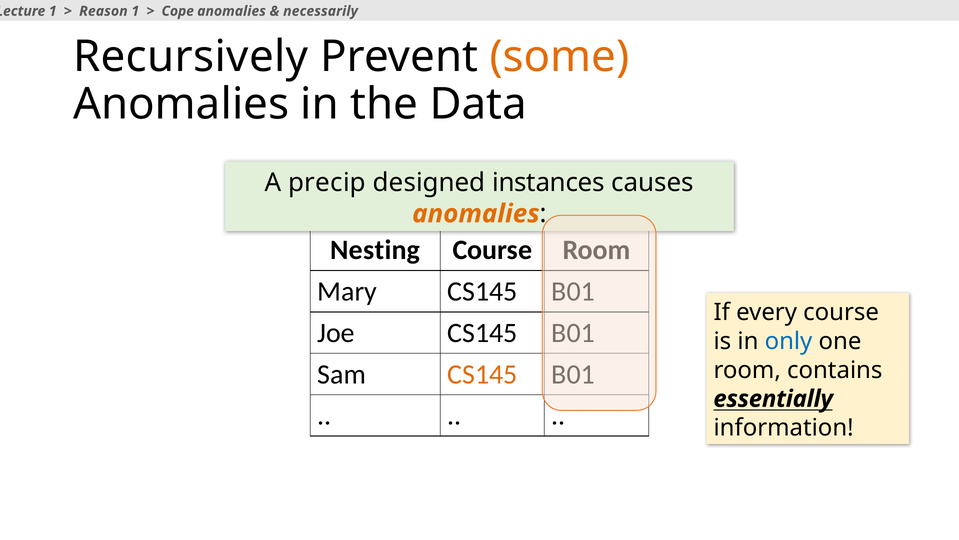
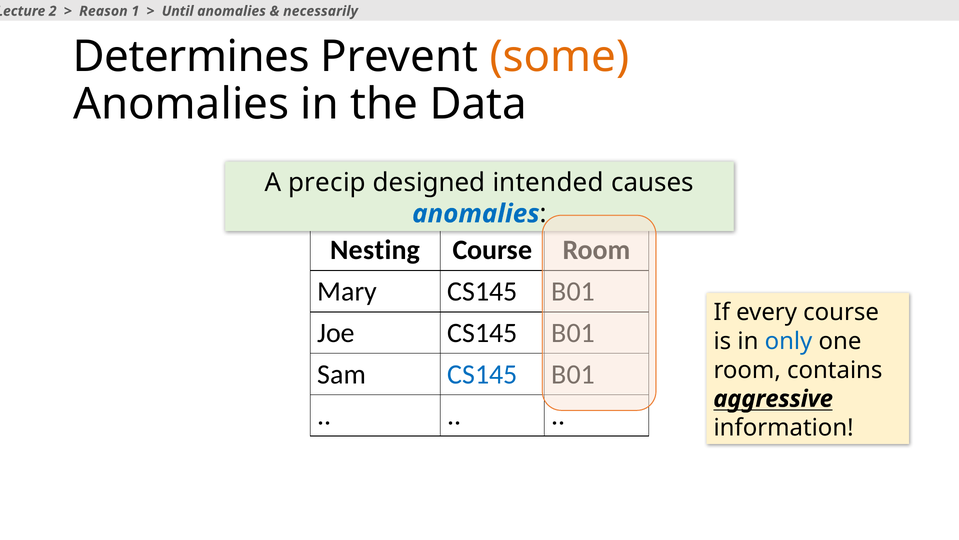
1: 1 -> 2 (53, 11)
Cope: Cope -> Until (178, 11)
Recursively: Recursively -> Determines (191, 57)
instances: instances -> intended (548, 182)
anomalies colour: orange -> blue (476, 214)
CS145 colour: orange -> blue (483, 374)
essentially: essentially -> aggressive (773, 399)
